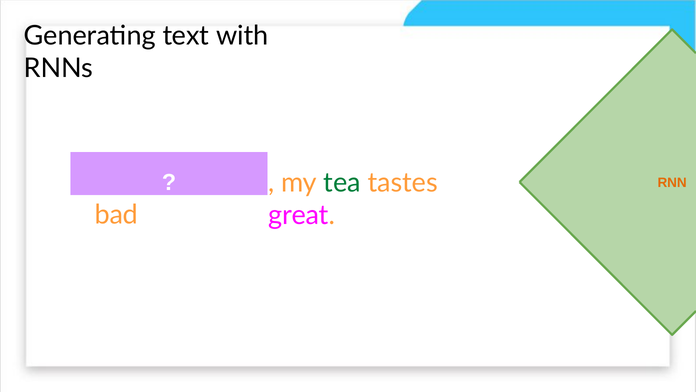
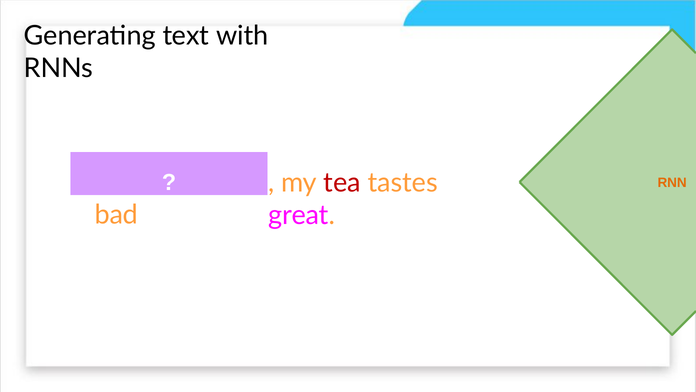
tea colour: green -> red (342, 183)
